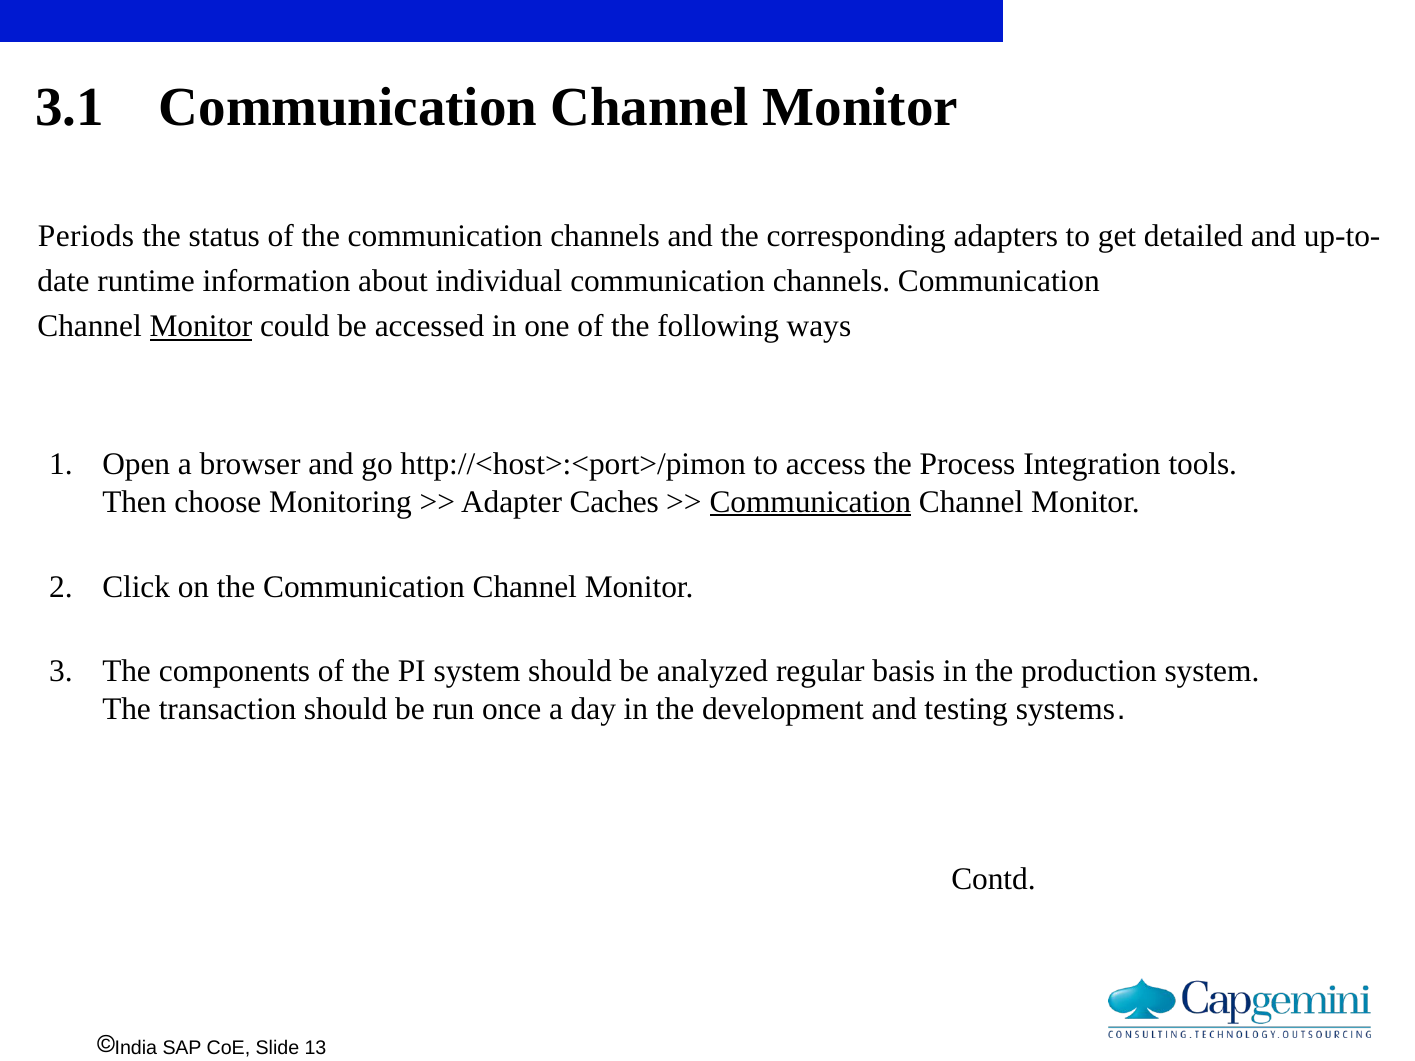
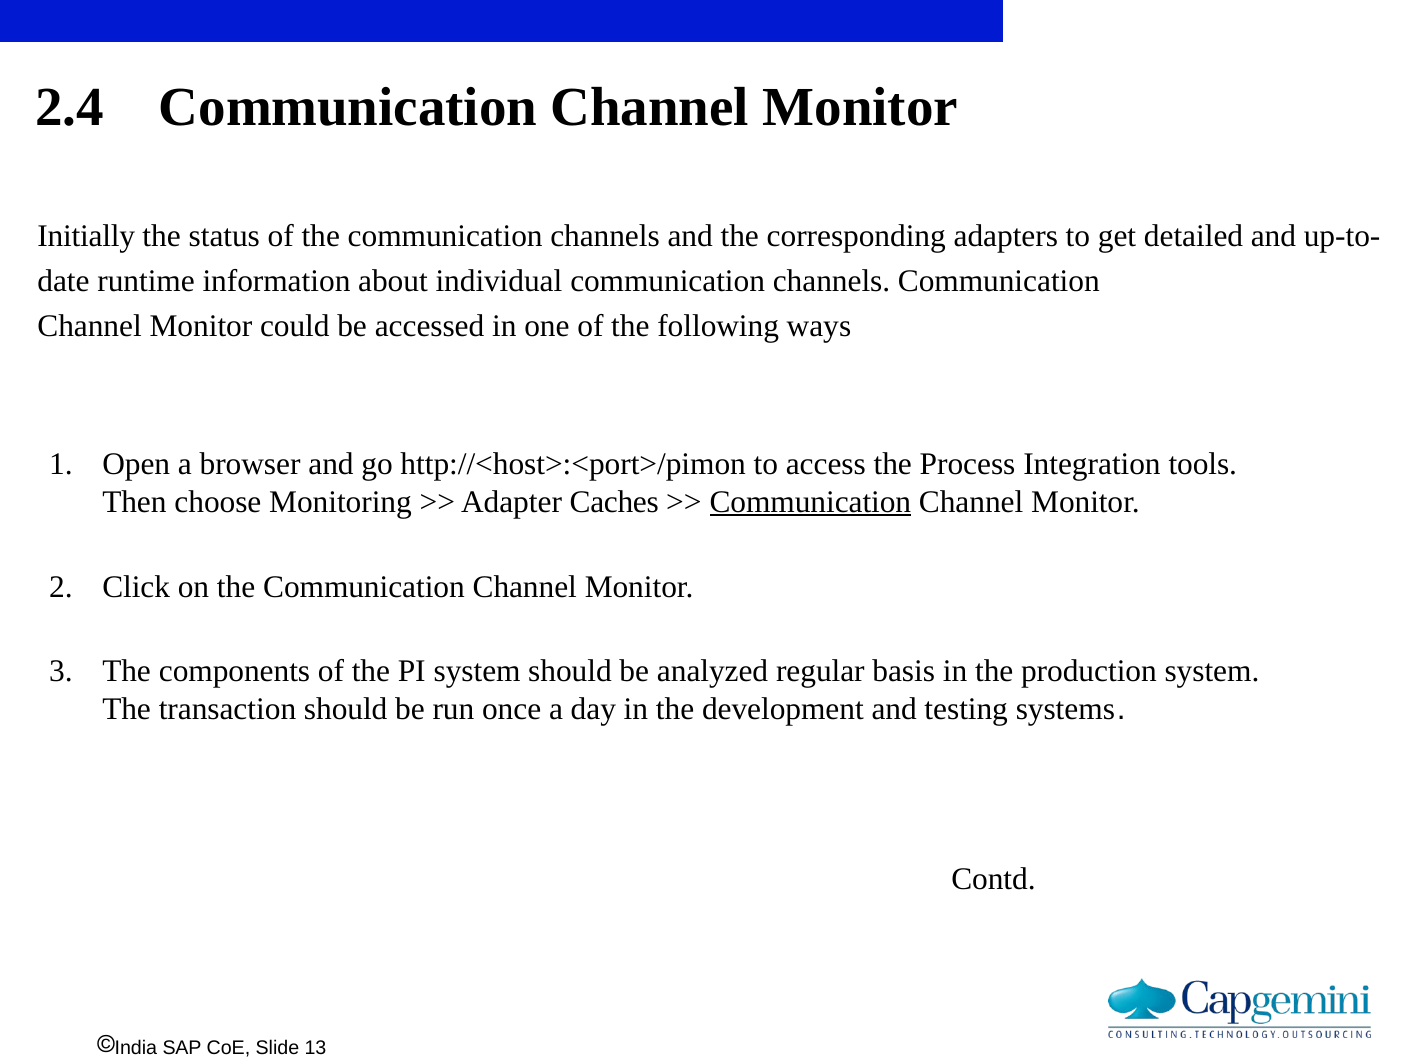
3.1: 3.1 -> 2.4 (70, 108)
Periods: Periods -> Initially (86, 236)
Monitor underline: present -> none (201, 326)
